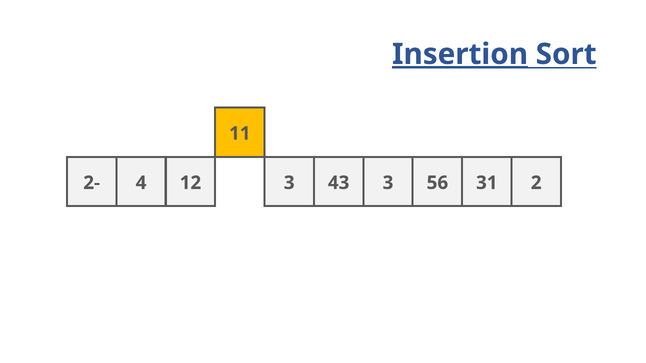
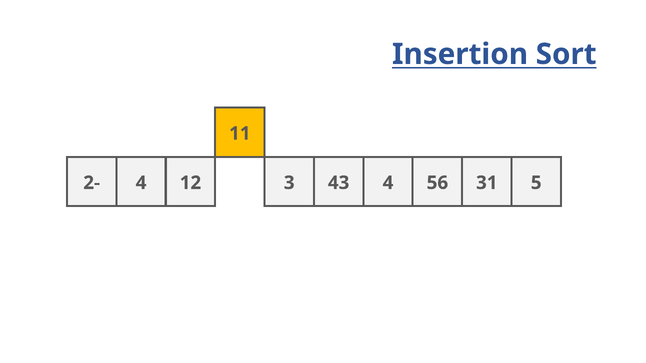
Insertion underline: present -> none (460, 54)
43 3: 3 -> 4 (388, 183)
31 2: 2 -> 5 (536, 183)
